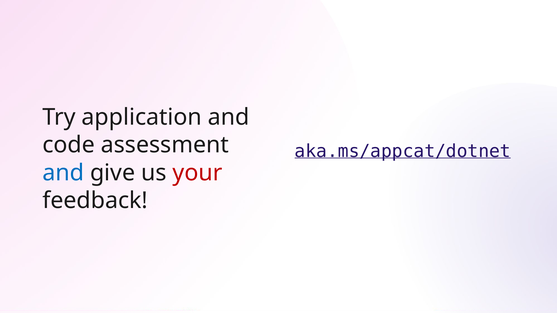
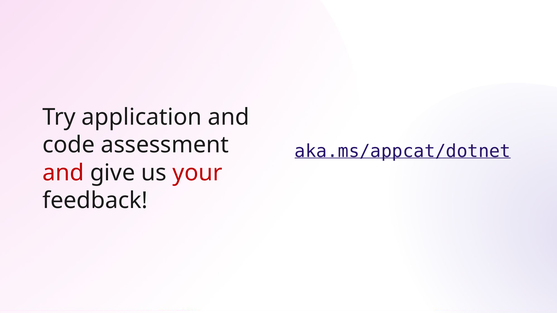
and colour: blue -> red (63, 173)
